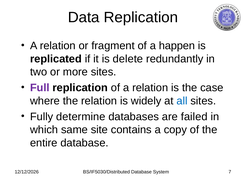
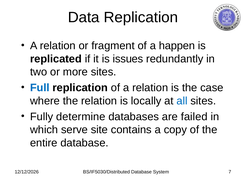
delete: delete -> issues (128, 59)
Full colour: purple -> blue (40, 88)
widely: widely -> locally (146, 101)
same: same -> serve (74, 130)
